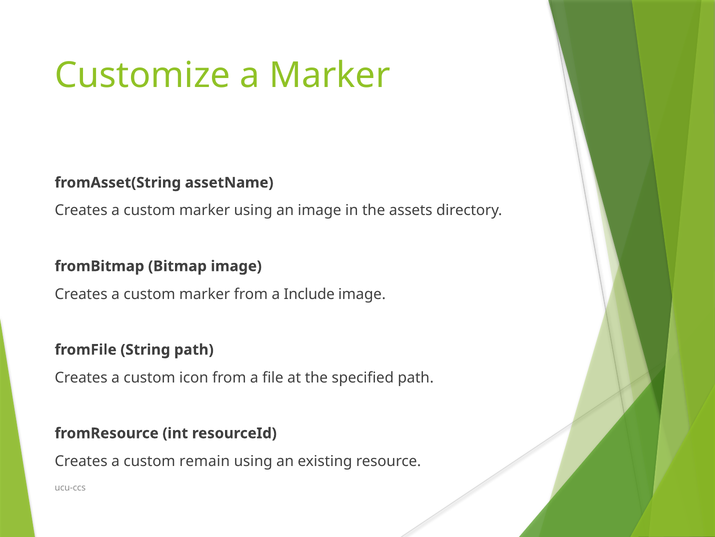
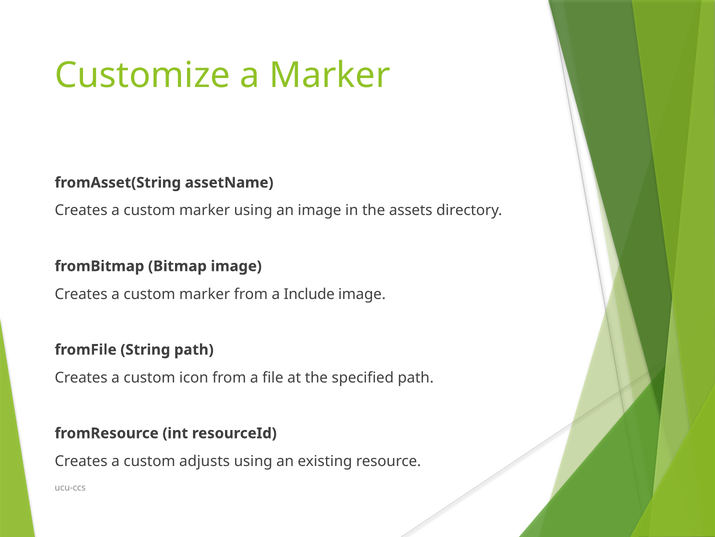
remain: remain -> adjusts (205, 461)
